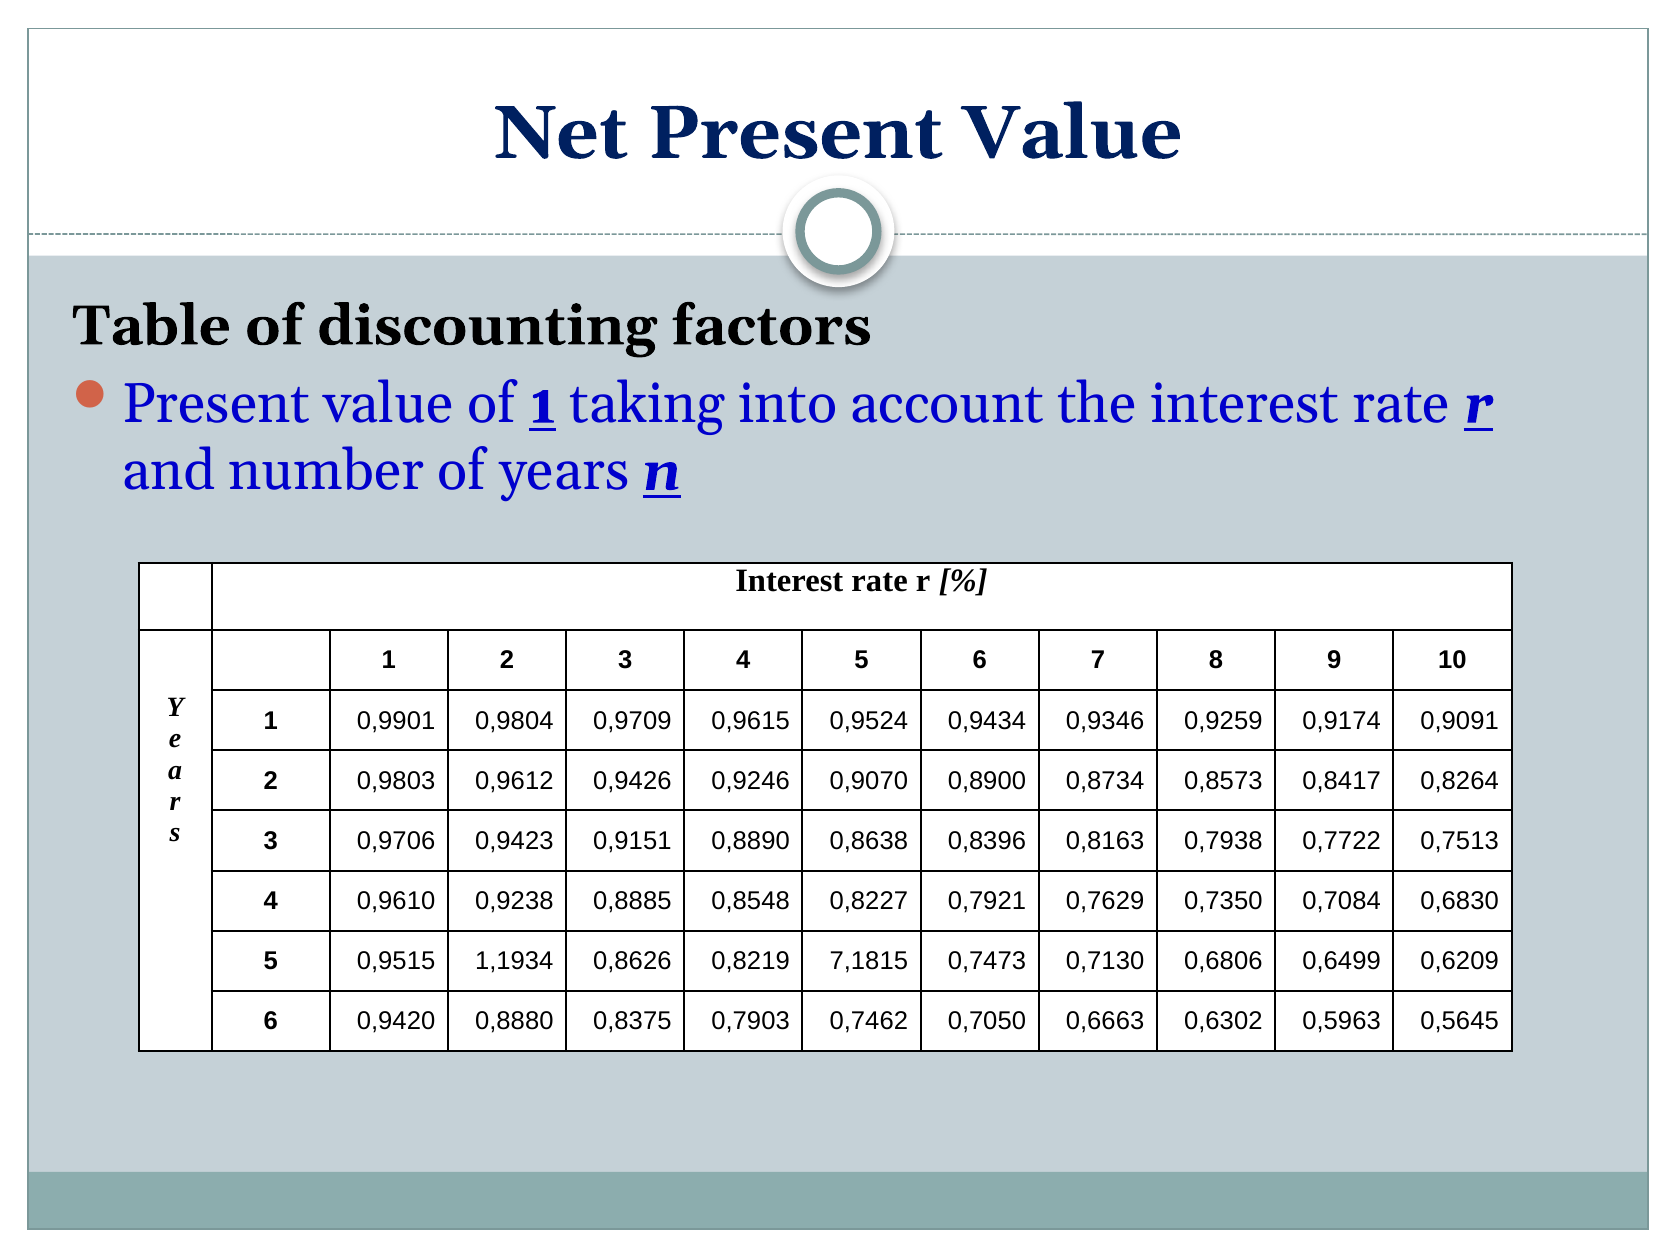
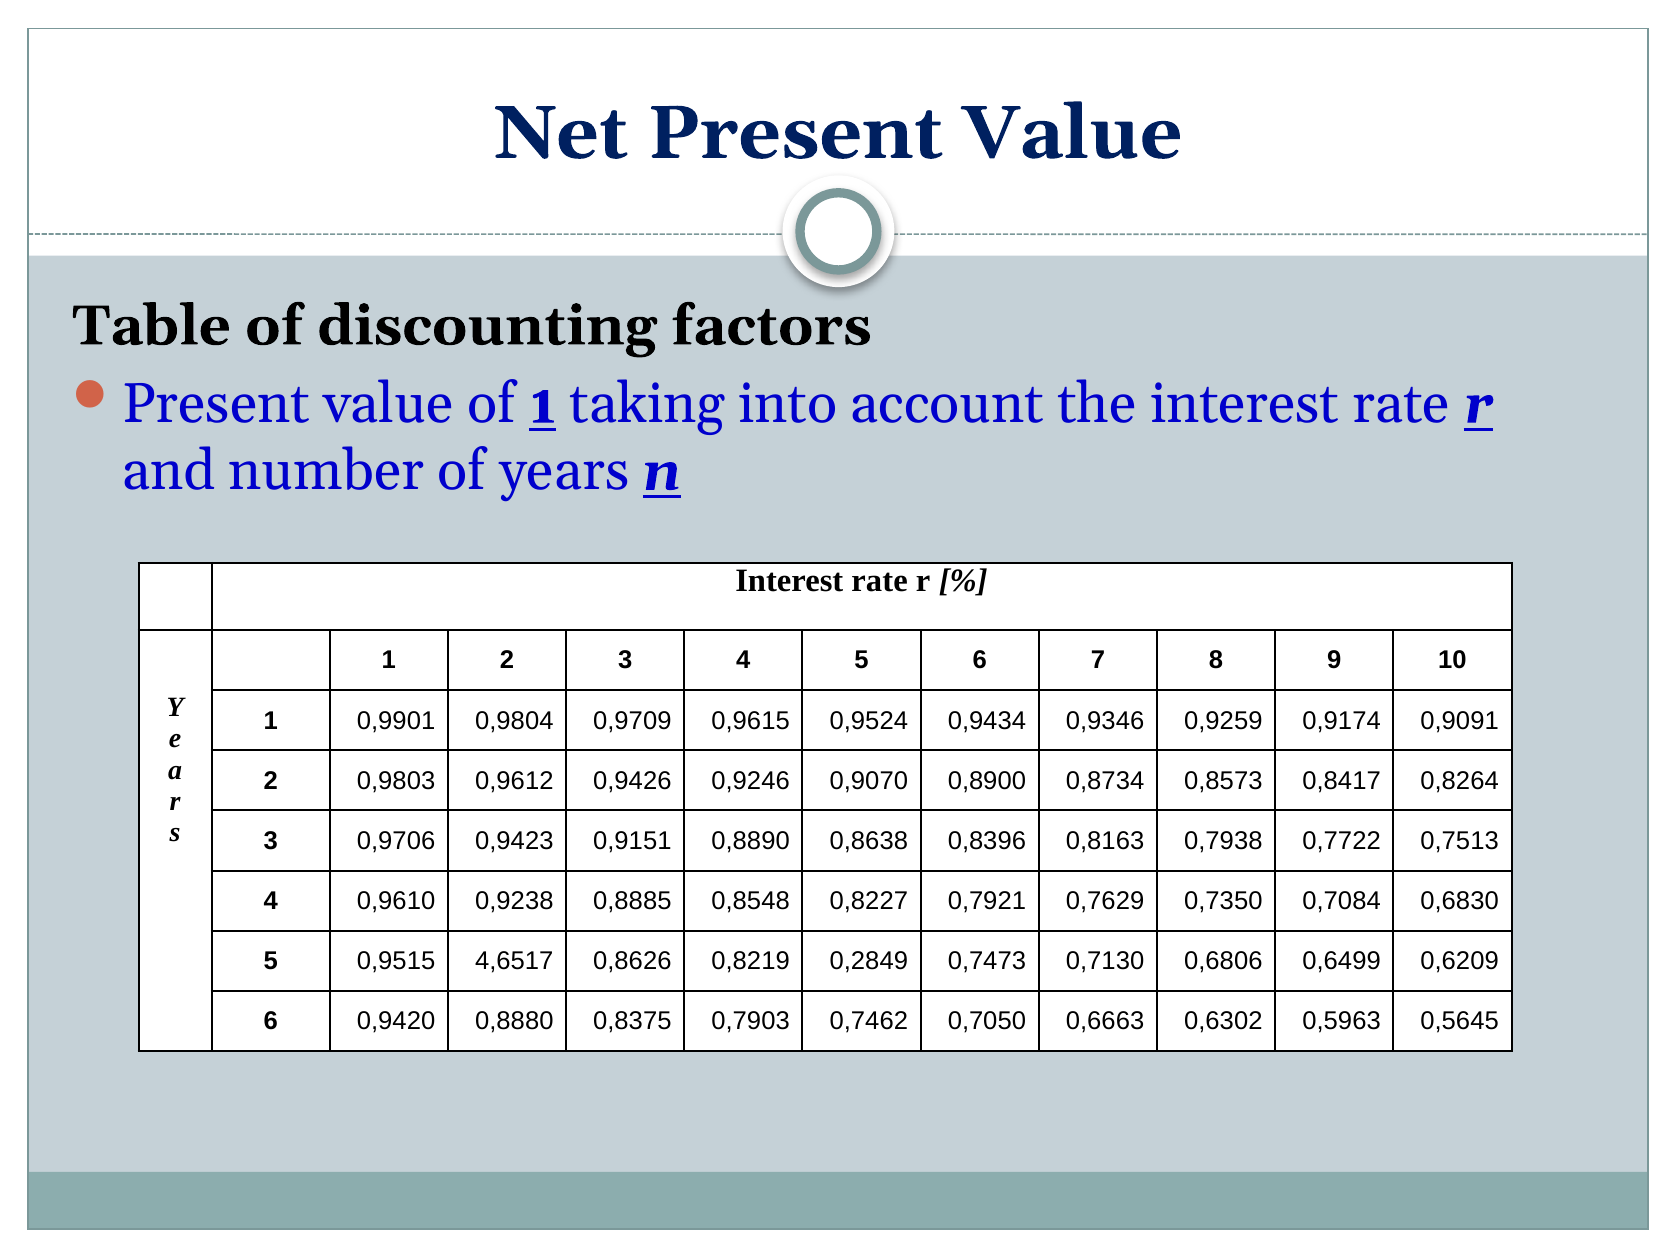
1,1934: 1,1934 -> 4,6517 (514, 961)
7,1815: 7,1815 -> 0,2849 (869, 961)
